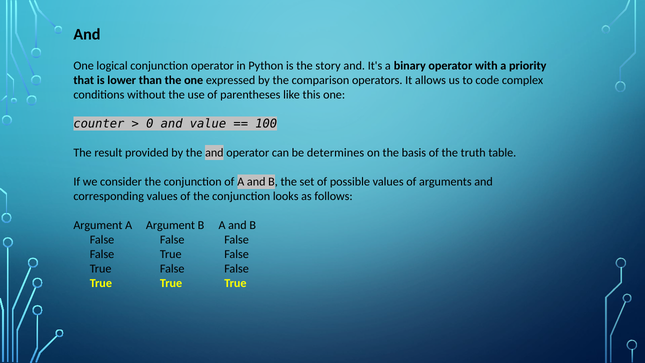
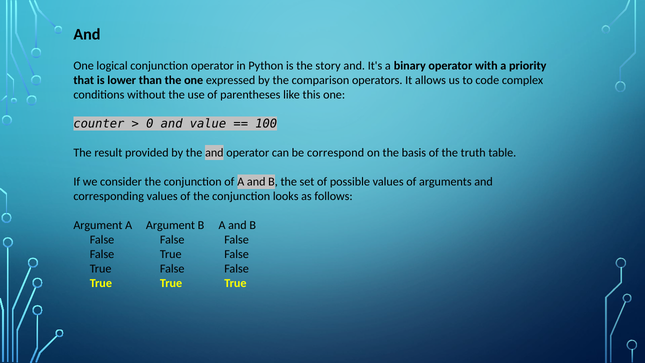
determines: determines -> correspond (336, 153)
